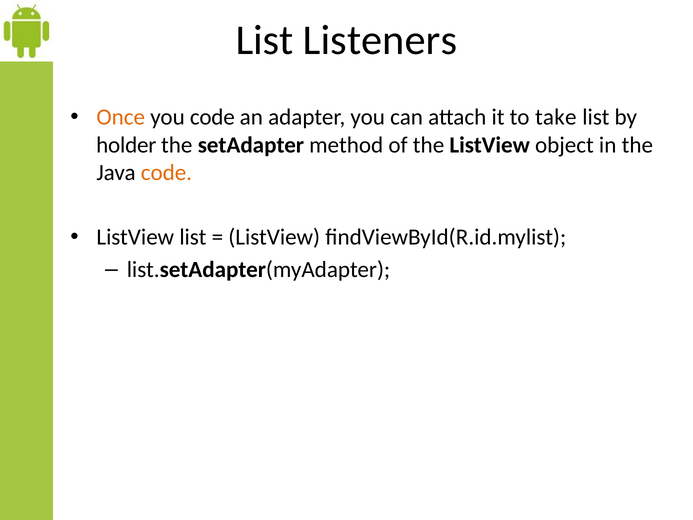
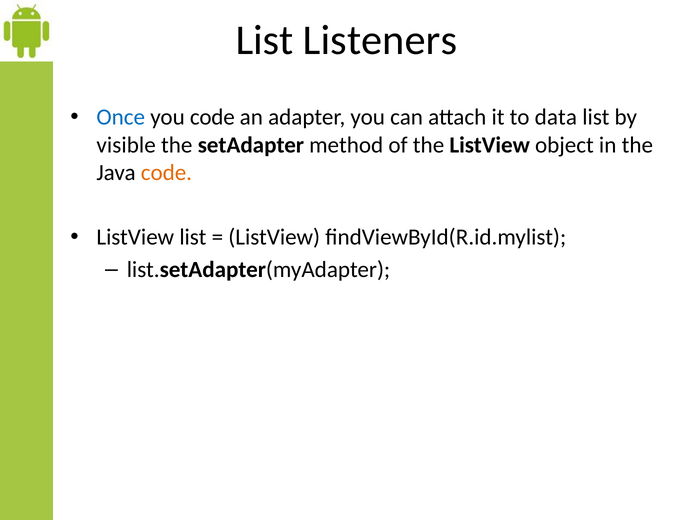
Once colour: orange -> blue (121, 117)
take: take -> data (556, 117)
holder: holder -> visible (126, 145)
